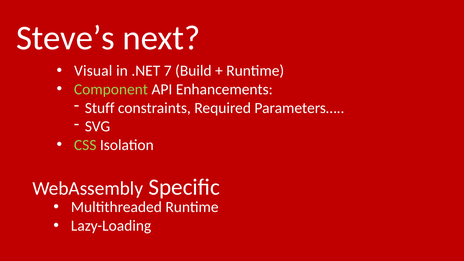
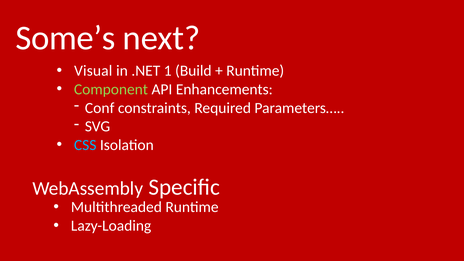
Steve’s: Steve’s -> Some’s (65, 38)
7: 7 -> 1 (168, 71)
Stuff: Stuff -> Conf (100, 108)
CSS colour: light green -> light blue (85, 145)
